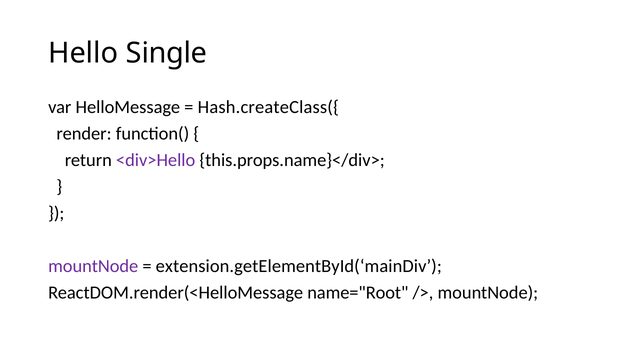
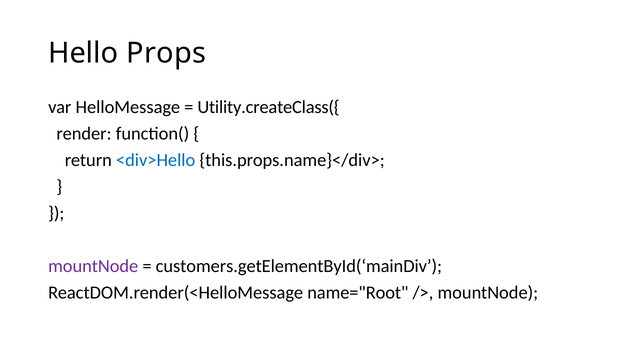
Single: Single -> Props (166, 53)
Hash.createClass({: Hash.createClass({ -> Utility.createClass({ (269, 107)
<div>Hello colour: purple -> blue (156, 160)
extension.getElementById(‘mainDiv: extension.getElementById(‘mainDiv -> customers.getElementById(‘mainDiv (299, 266)
